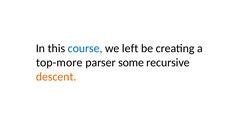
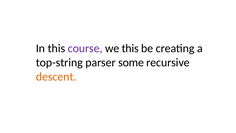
course colour: blue -> purple (85, 48)
we left: left -> this (130, 48)
top-more: top-more -> top-string (59, 62)
